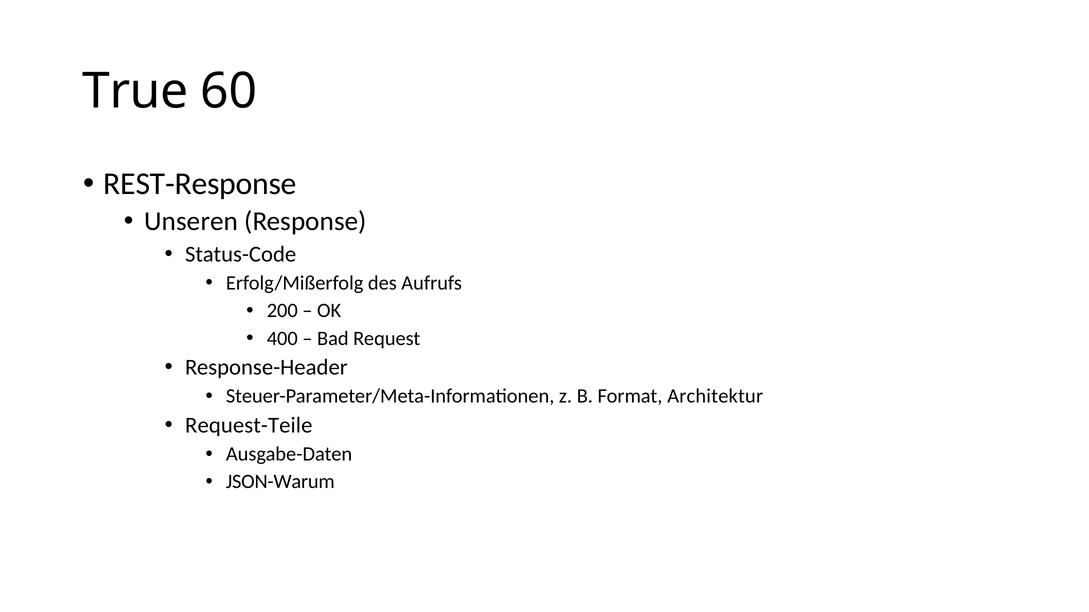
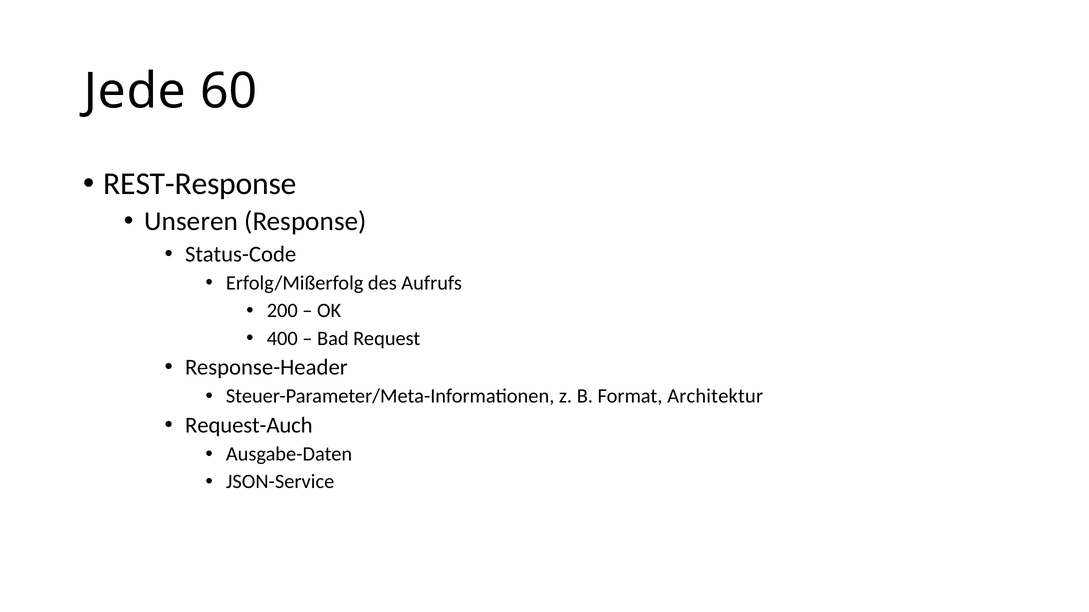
True: True -> Jede (135, 91)
Request-Teile: Request-Teile -> Request-Auch (249, 426)
JSON-Warum: JSON-Warum -> JSON-Service (280, 482)
